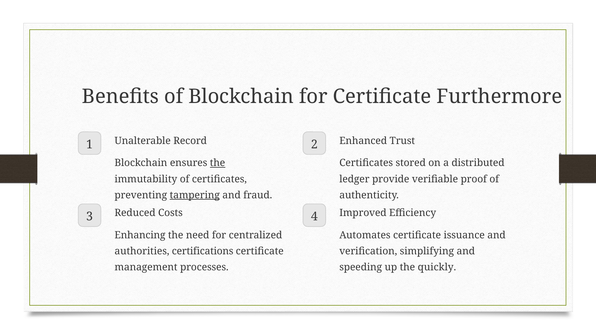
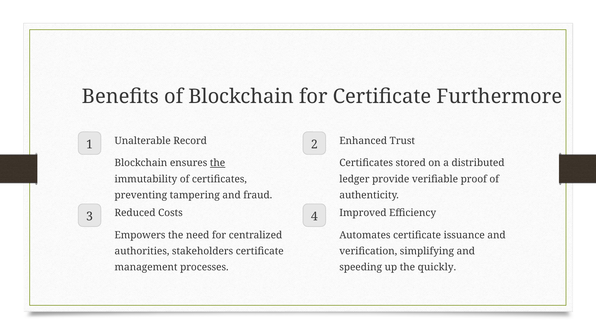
tampering underline: present -> none (195, 195)
Enhancing: Enhancing -> Empowers (140, 235)
certifications: certifications -> stakeholders (203, 251)
